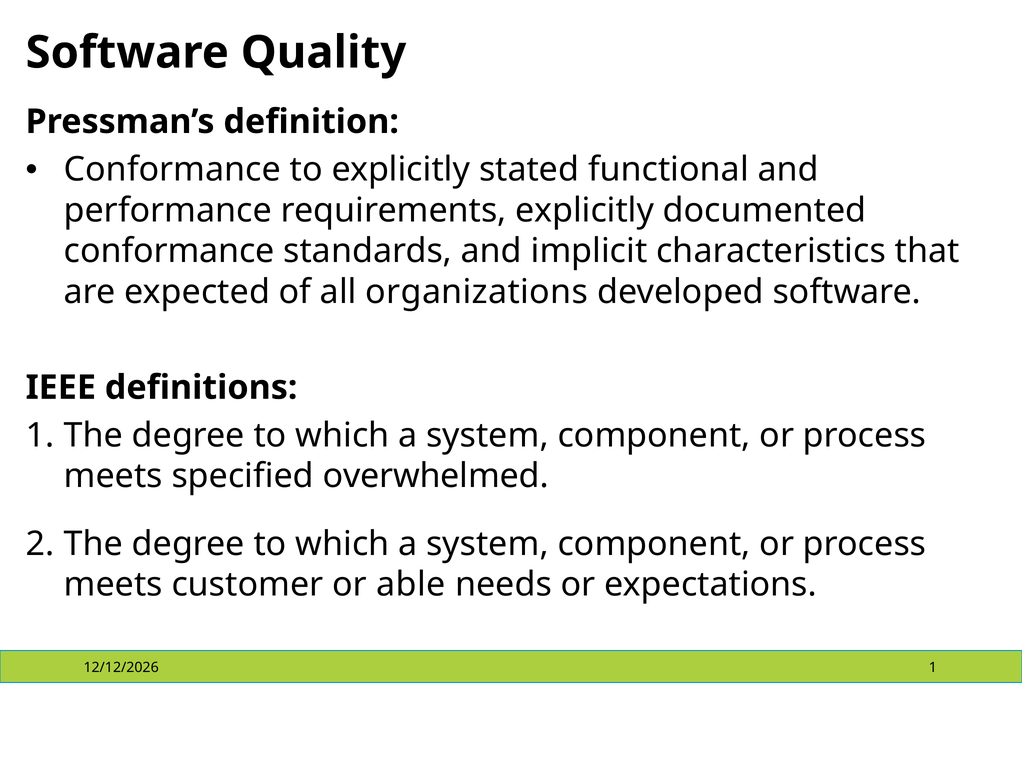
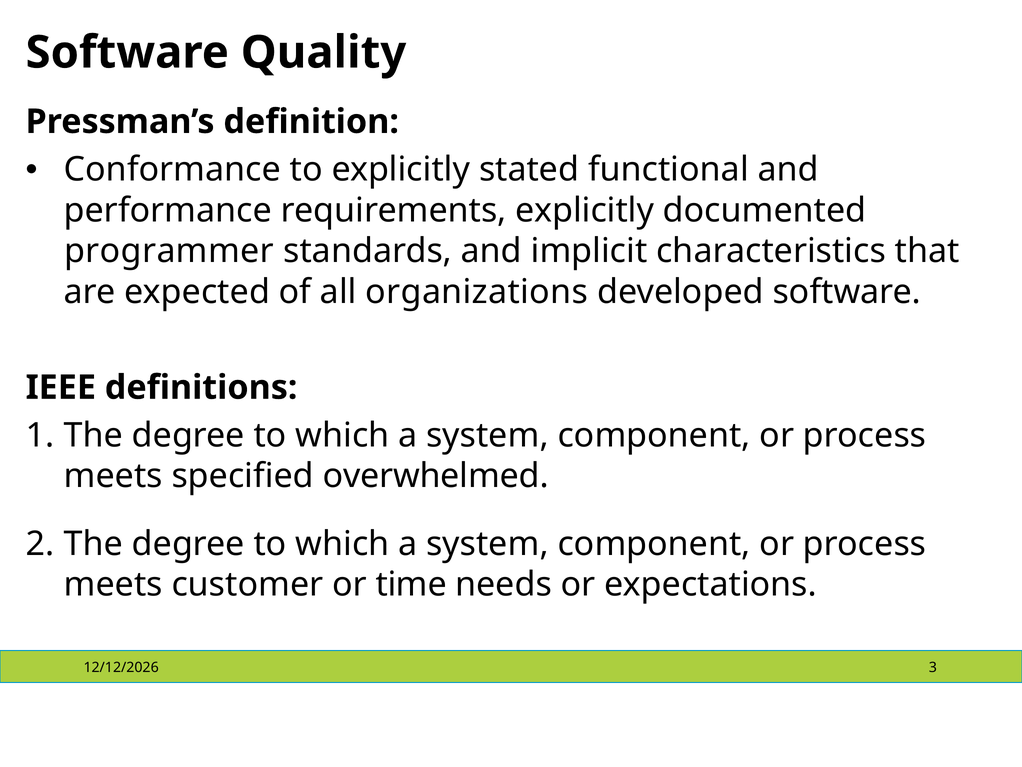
conformance: conformance -> programmer (169, 251)
able: able -> time (411, 584)
1: 1 -> 3 (933, 667)
